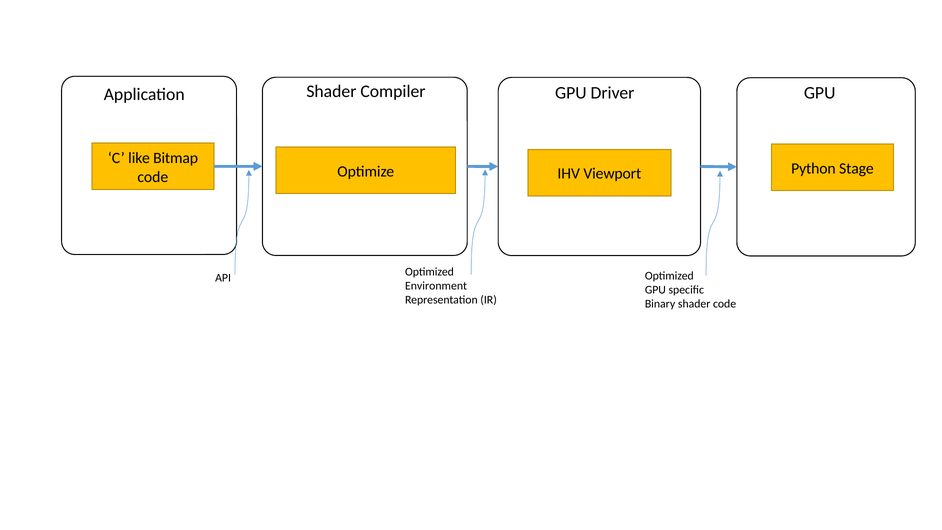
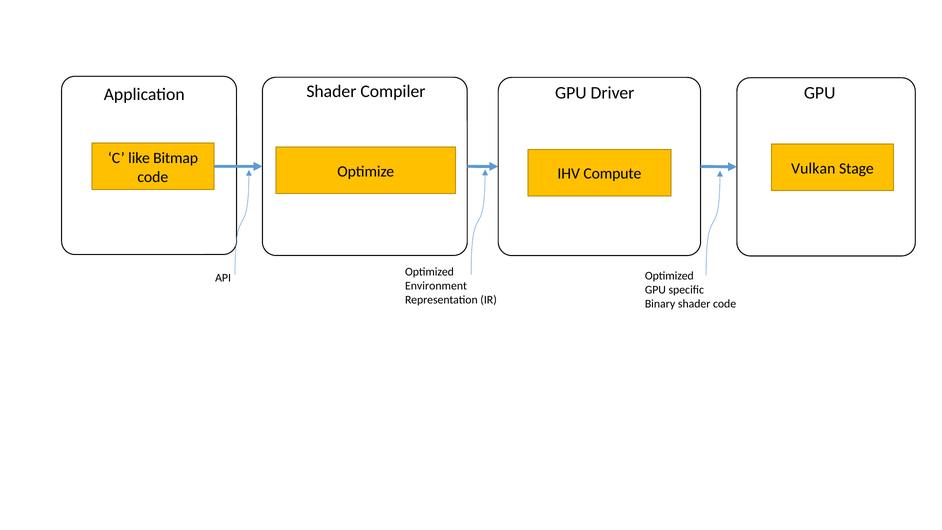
Python: Python -> Vulkan (813, 168)
Viewport: Viewport -> Compute (612, 174)
